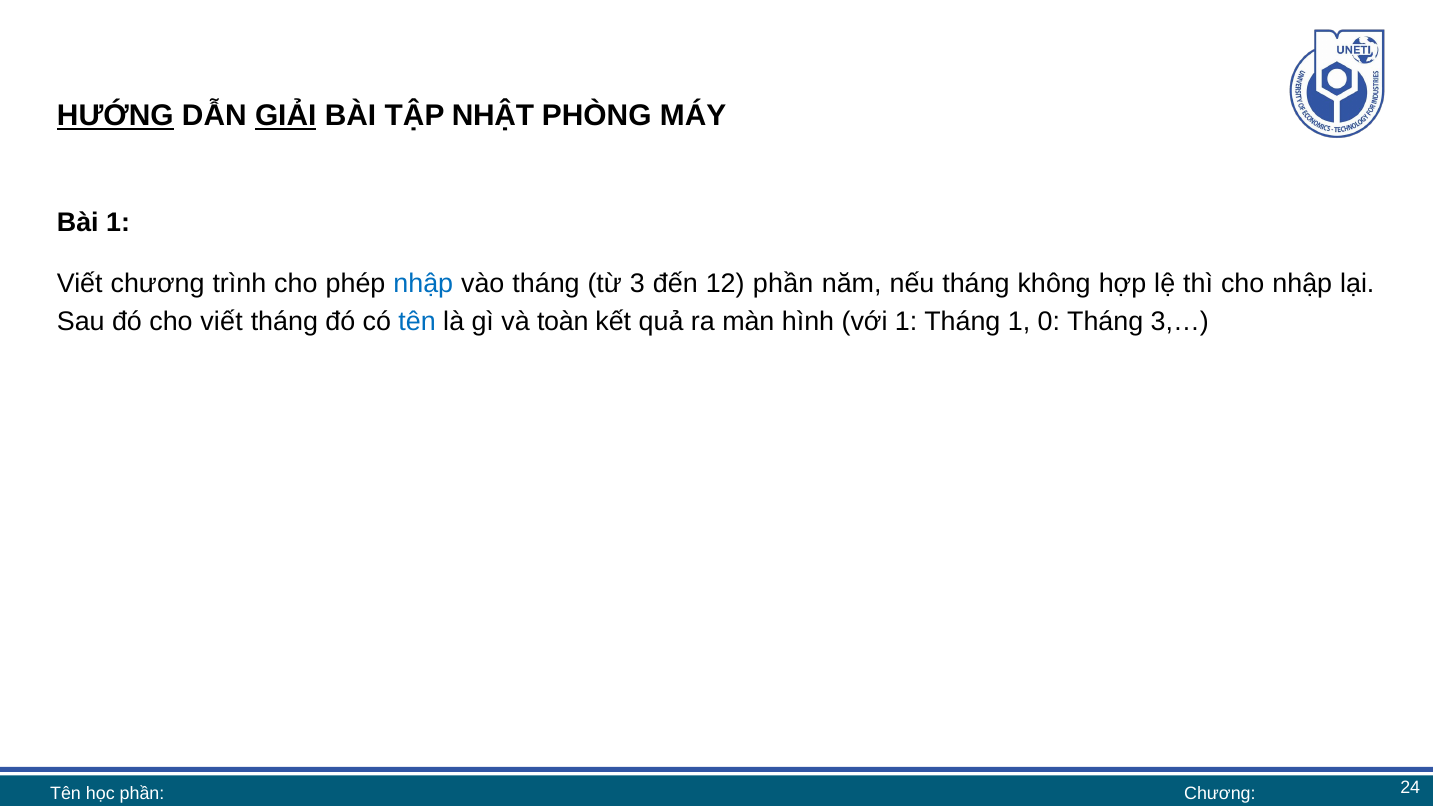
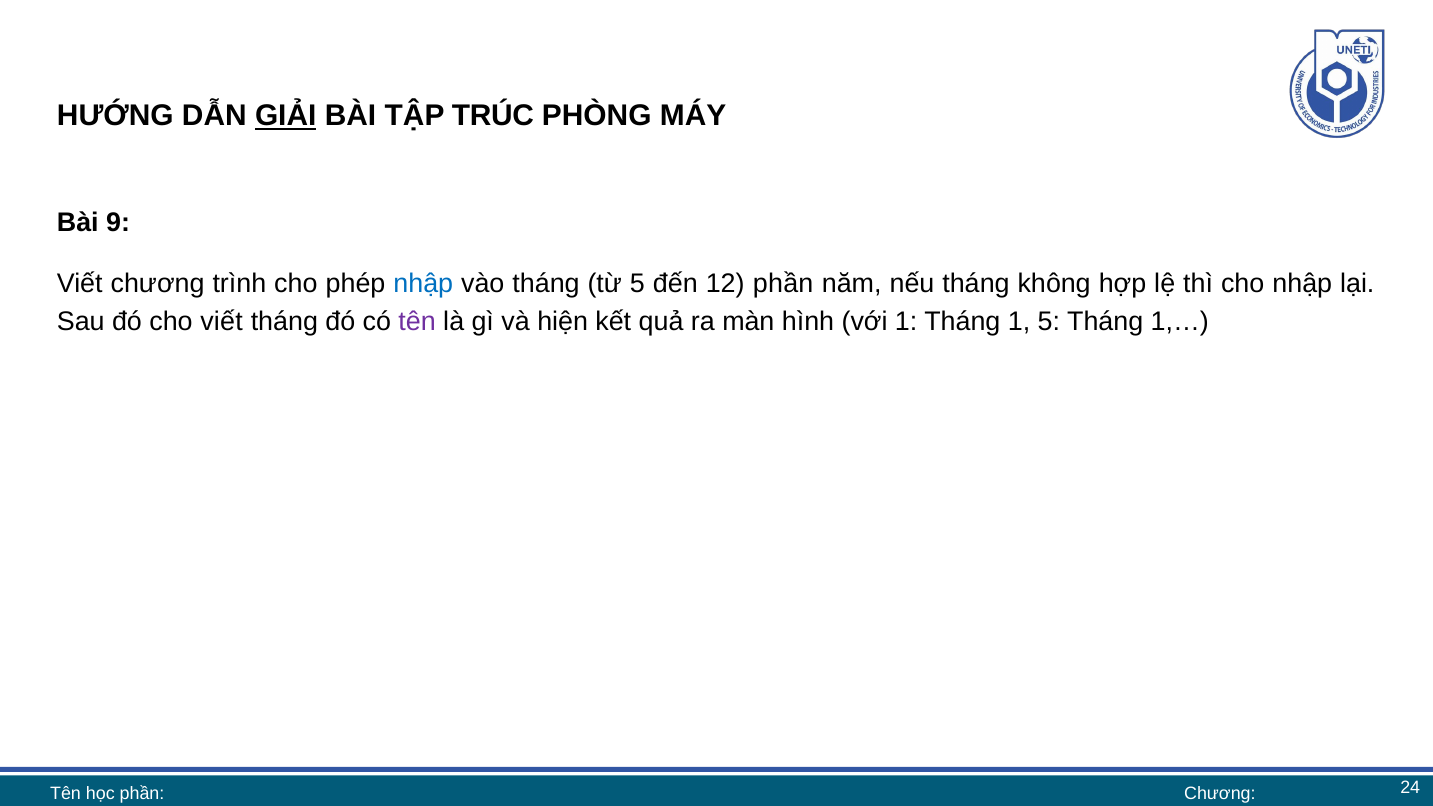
HƯỚNG underline: present -> none (115, 116)
NHẬT: NHẬT -> TRÚC (493, 116)
Bài 1: 1 -> 9 (118, 223)
từ 3: 3 -> 5 (637, 283)
tên colour: blue -> purple (417, 322)
toàn: toàn -> hiện (563, 322)
1 0: 0 -> 5 (1049, 322)
3,…: 3,… -> 1,… (1180, 322)
